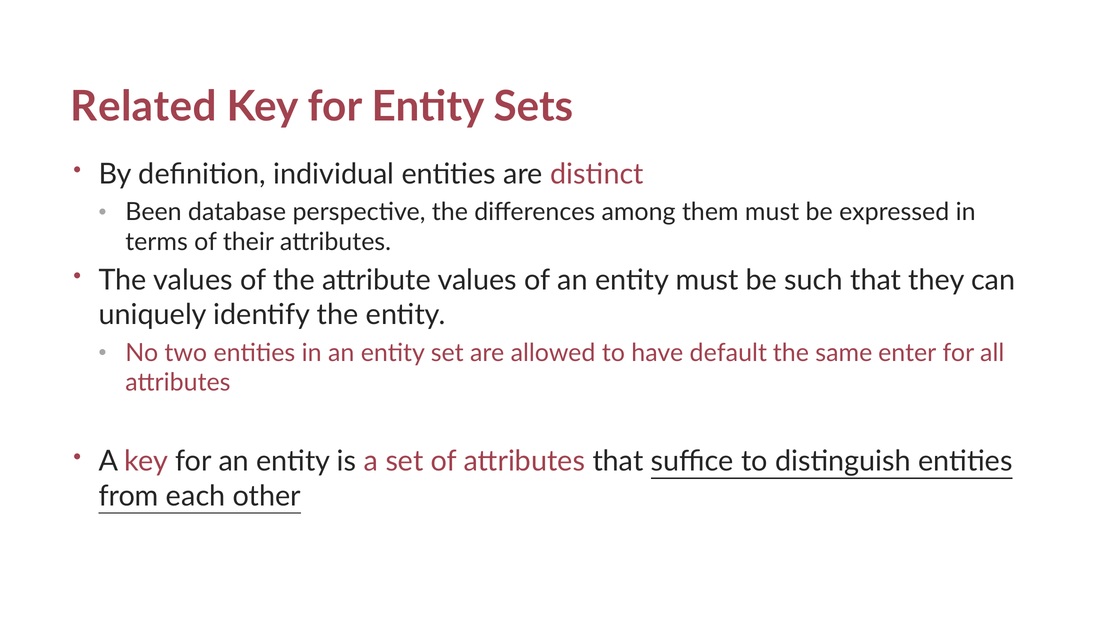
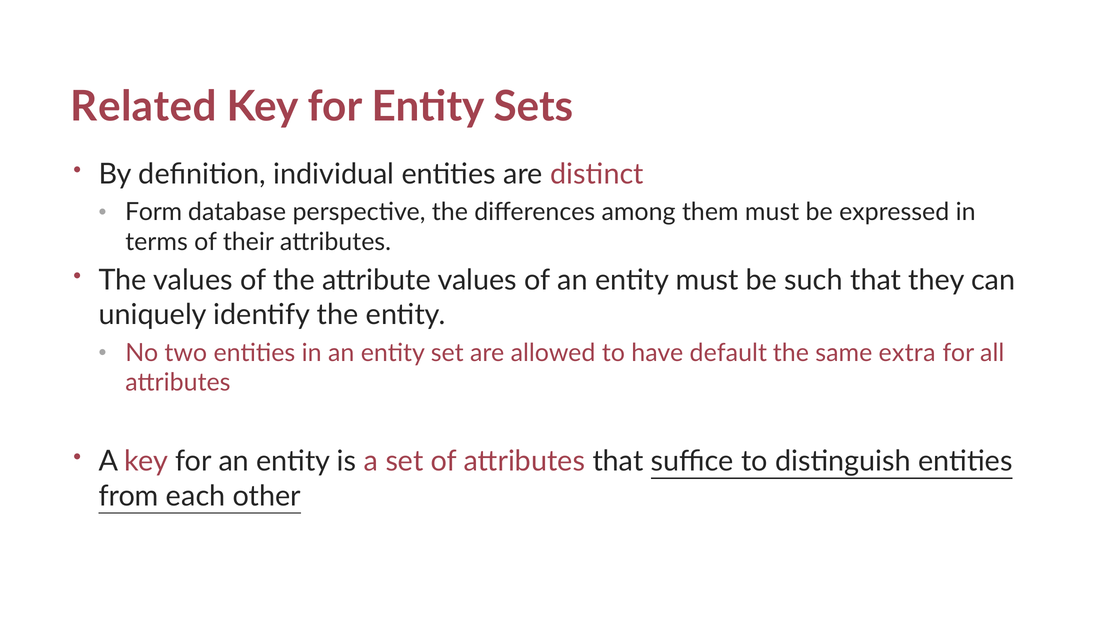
Been: Been -> Form (154, 212)
enter: enter -> extra (907, 353)
